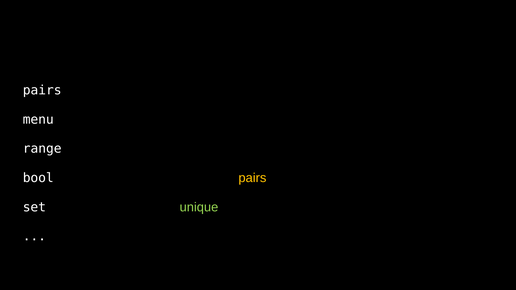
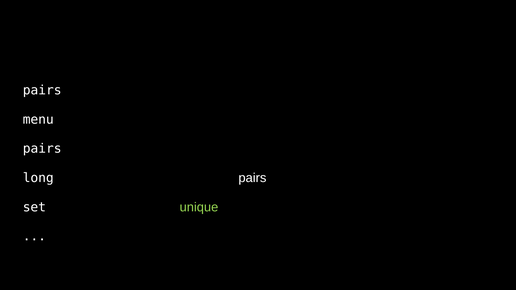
range: range -> pairs (42, 149)
bool: bool -> long (38, 178)
pairs colour: yellow -> white (252, 178)
